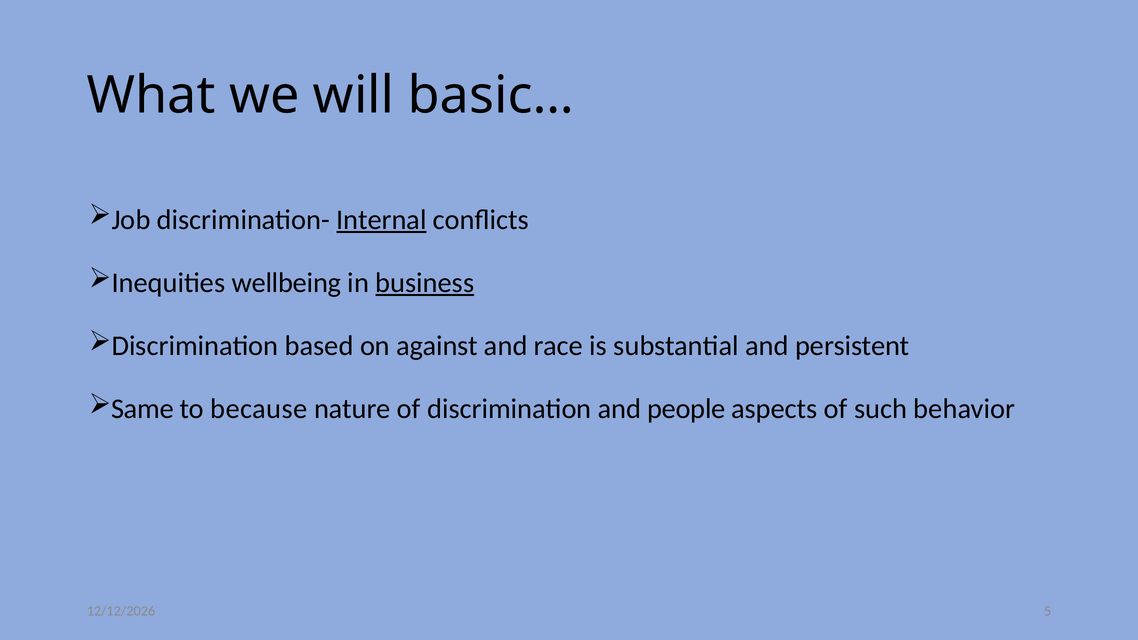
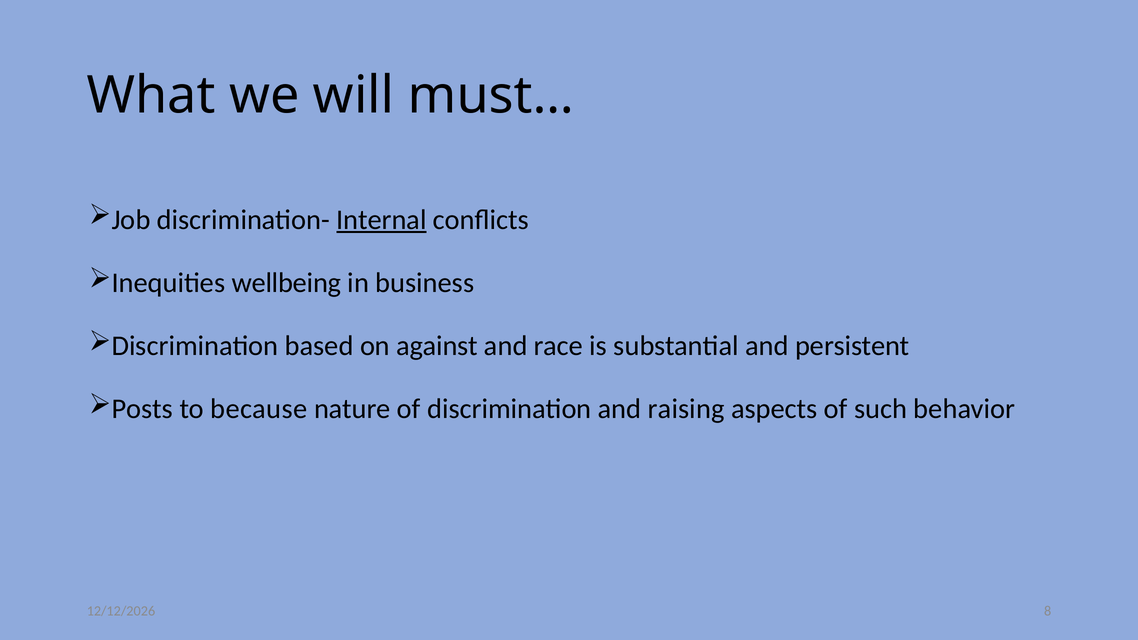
basic…: basic… -> must… (491, 96)
business underline: present -> none (425, 283)
Same: Same -> Posts (142, 409)
people: people -> raising (686, 409)
5: 5 -> 8 (1048, 611)
